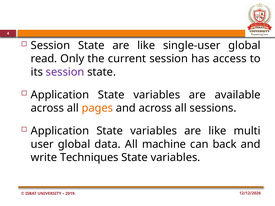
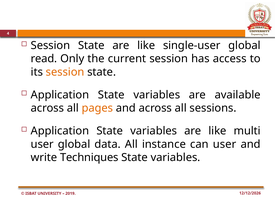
session colour: purple -> orange (65, 72)
machine: machine -> instance (164, 144)
can back: back -> user (225, 144)
